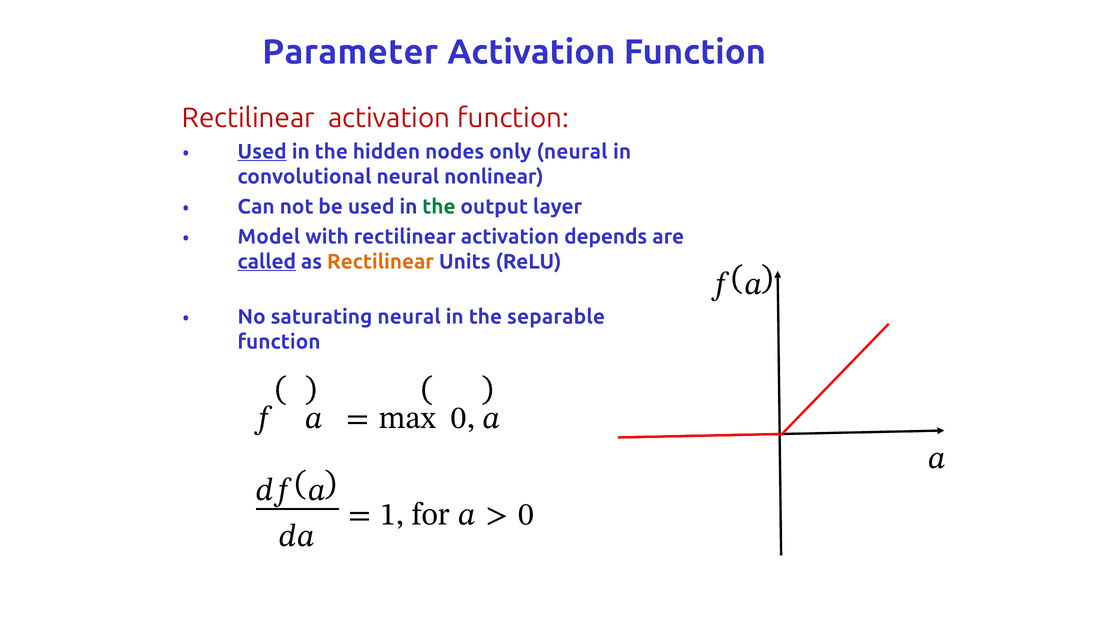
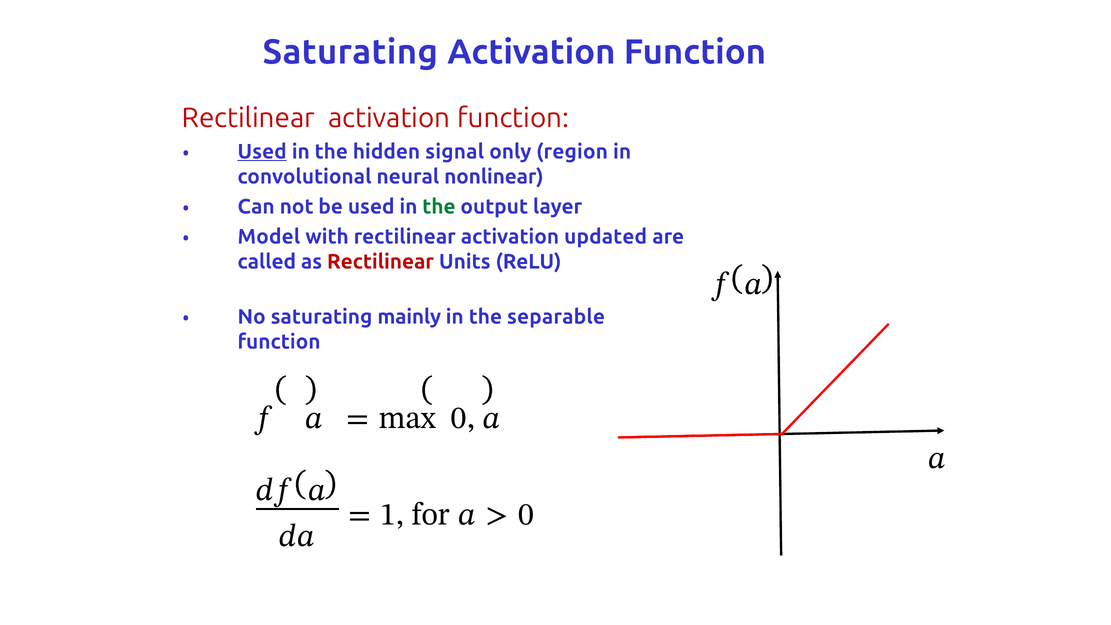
Parameter: Parameter -> Saturating (350, 52)
nodes: nodes -> signal (455, 152)
only neural: neural -> region (572, 152)
depends: depends -> updated (606, 237)
called underline: present -> none (267, 262)
Rectilinear colour: orange -> red (380, 262)
saturating neural: neural -> mainly (409, 317)
